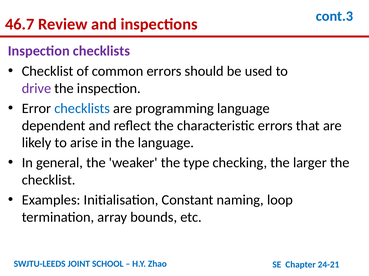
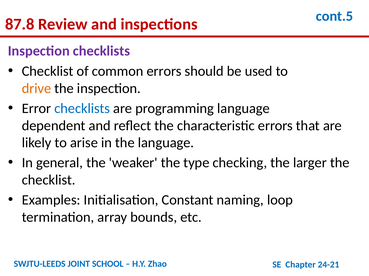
cont.3: cont.3 -> cont.5 (335, 16)
46.7: 46.7 -> 87.8 (20, 24)
drive colour: purple -> orange (36, 89)
